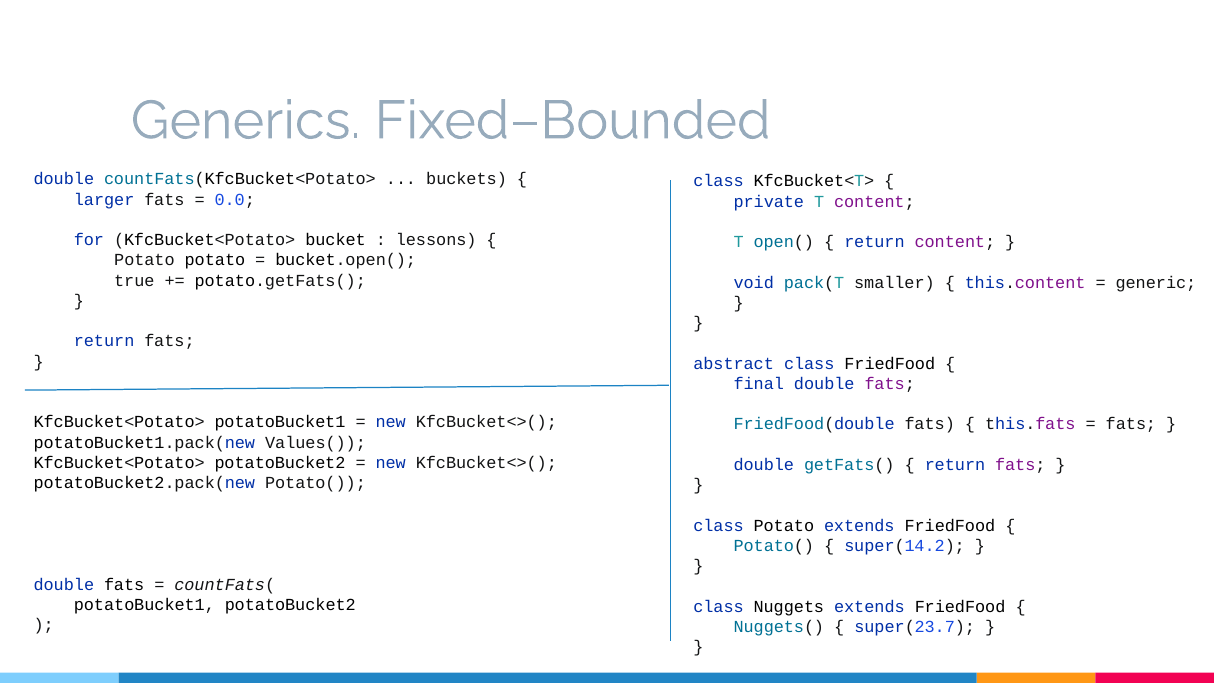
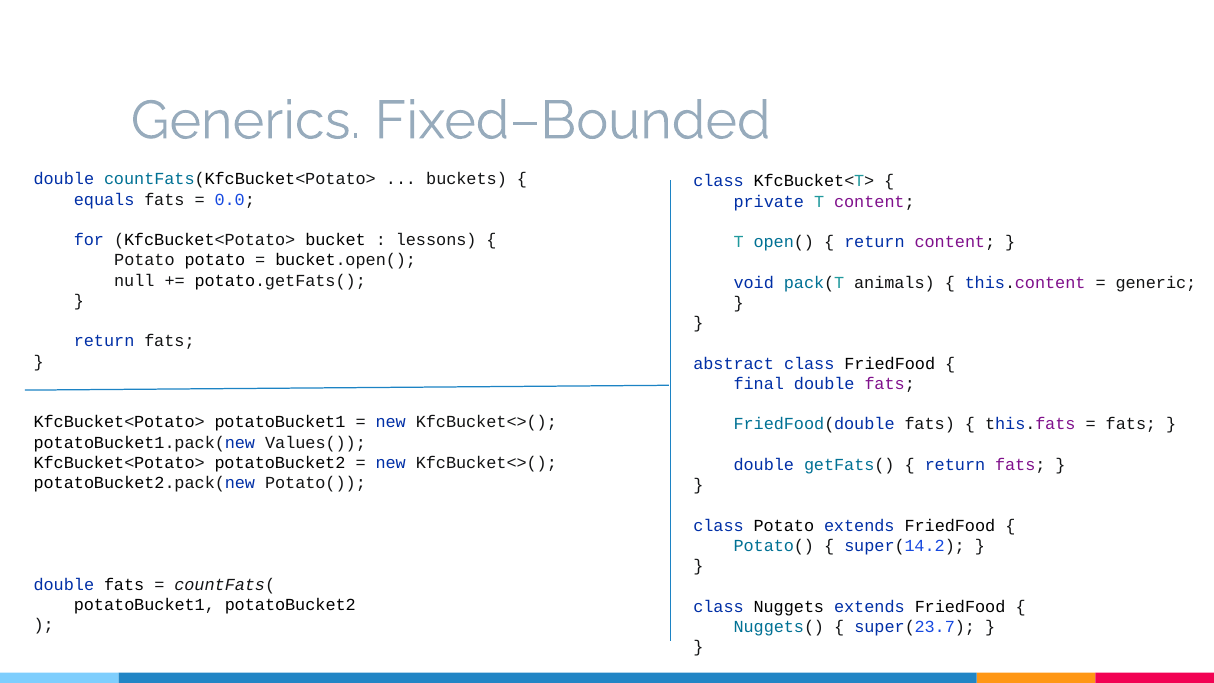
larger: larger -> equals (104, 199)
true: true -> null (134, 280)
smaller: smaller -> animals (894, 282)
